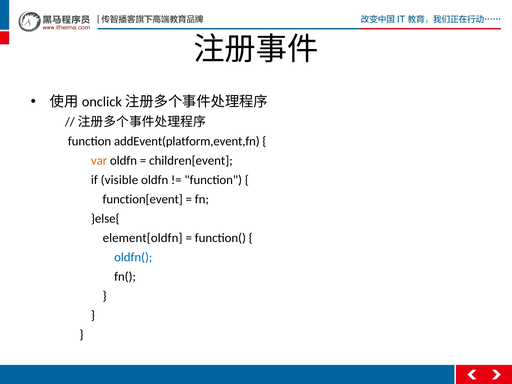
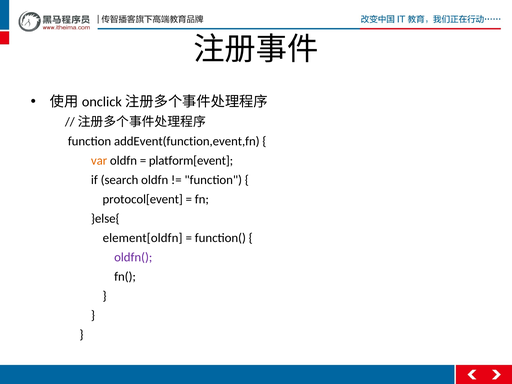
addEvent(platform,event,fn: addEvent(platform,event,fn -> addEvent(function,event,fn (187, 141)
children[event: children[event -> platform[event (191, 161)
visible: visible -> search (120, 180)
function[event: function[event -> protocol[event (143, 199)
oldfn( colour: blue -> purple (133, 257)
